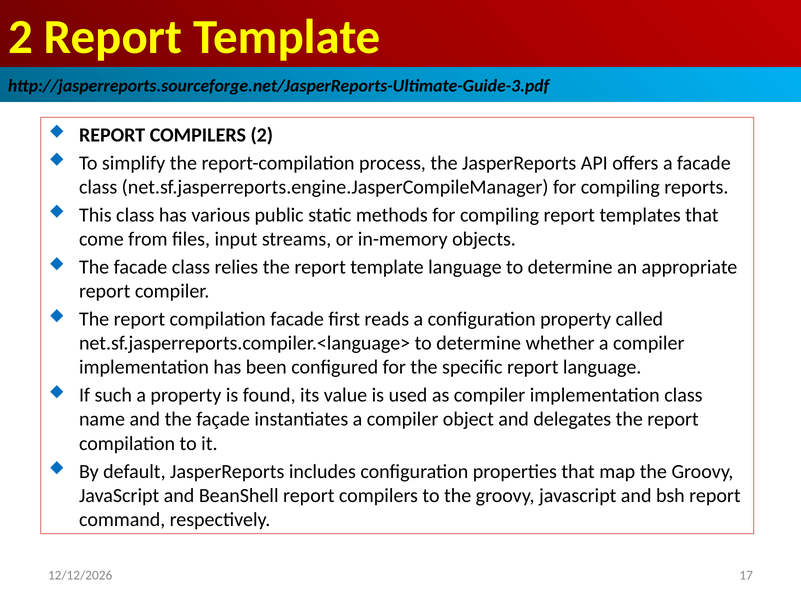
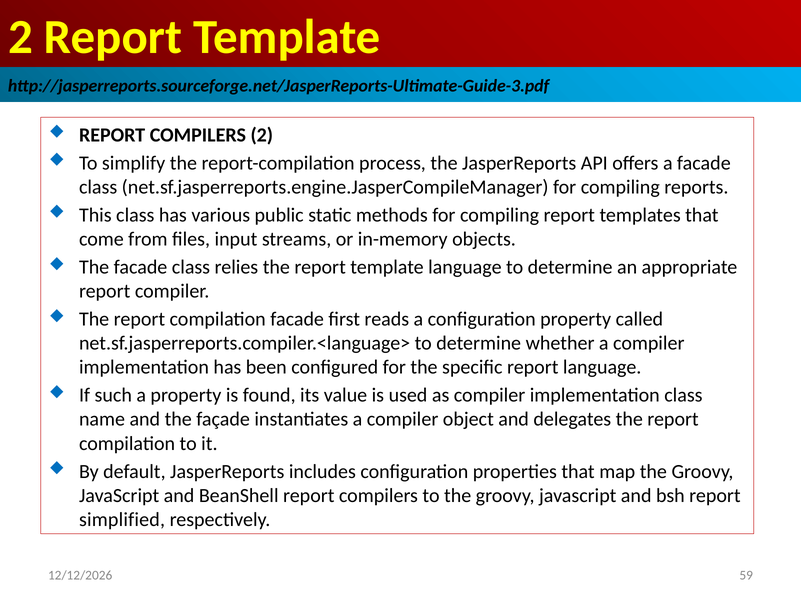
command: command -> simplified (122, 519)
17: 17 -> 59 (746, 575)
